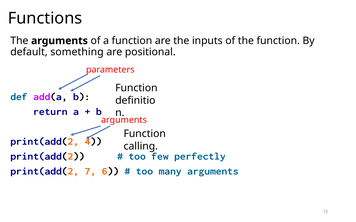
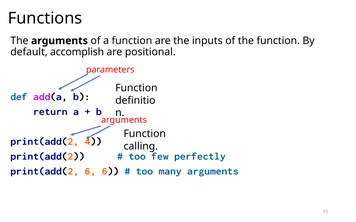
something: something -> accomplish (77, 52)
print(add(2 7: 7 -> 6 (90, 171)
